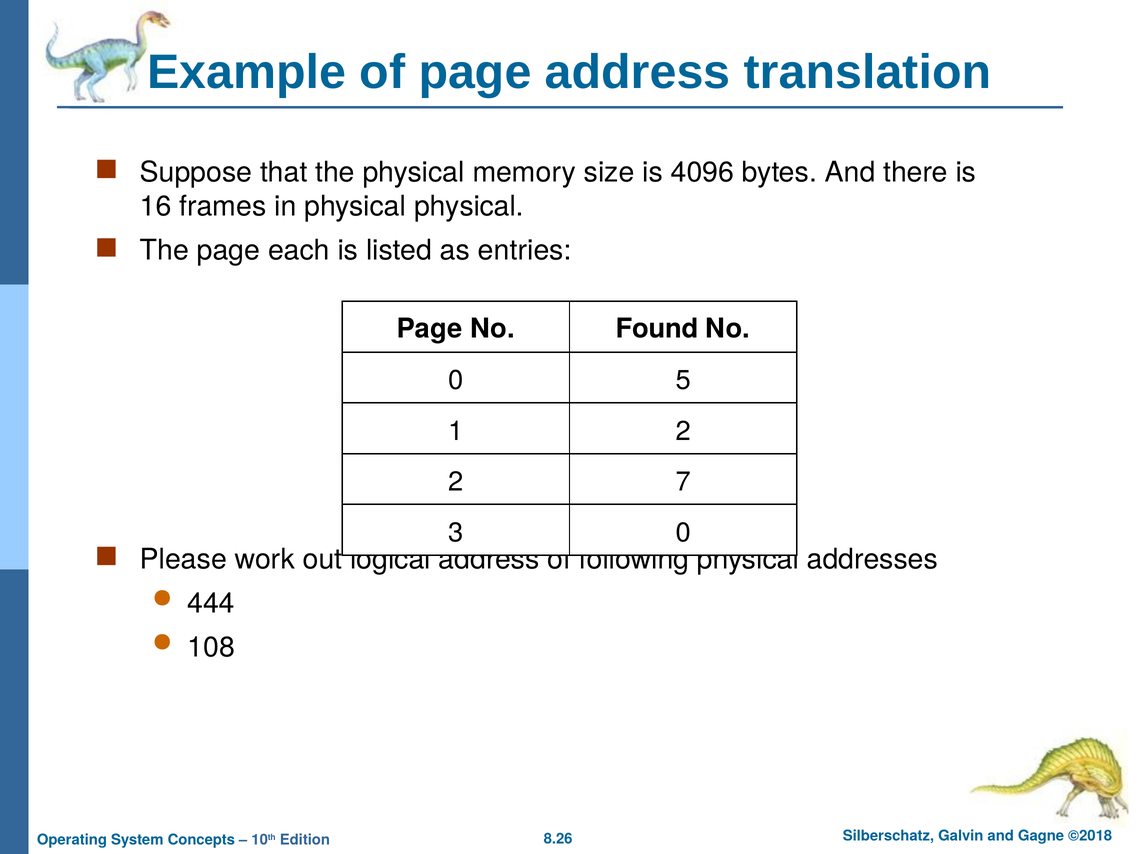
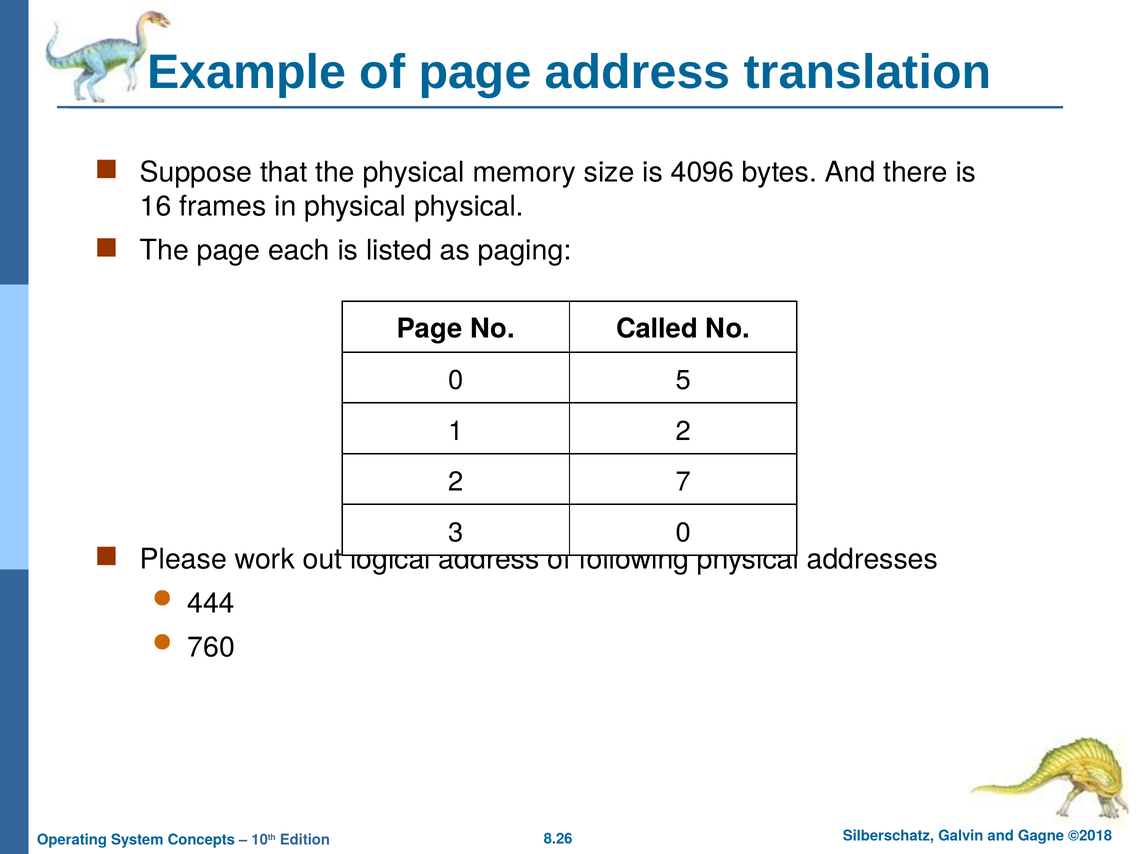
entries: entries -> paging (525, 250)
Found: Found -> Called (657, 329)
108: 108 -> 760 (211, 648)
